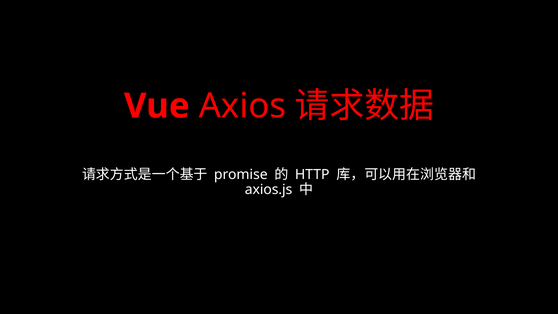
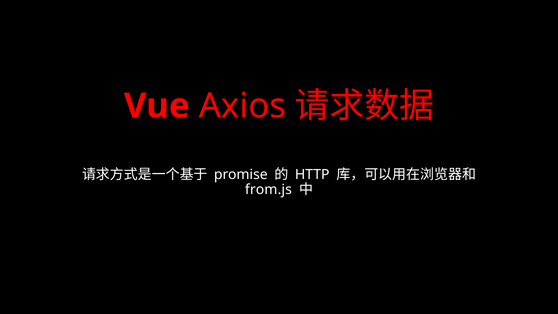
axios.js: axios.js -> from.js (268, 189)
